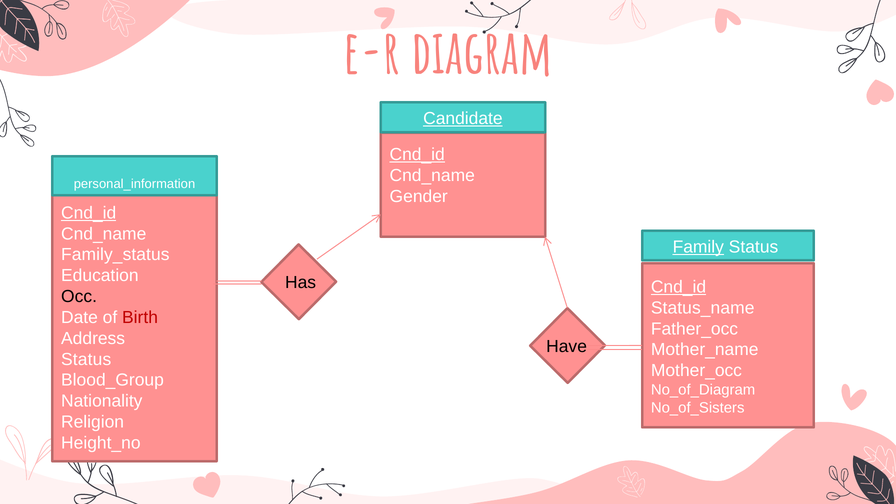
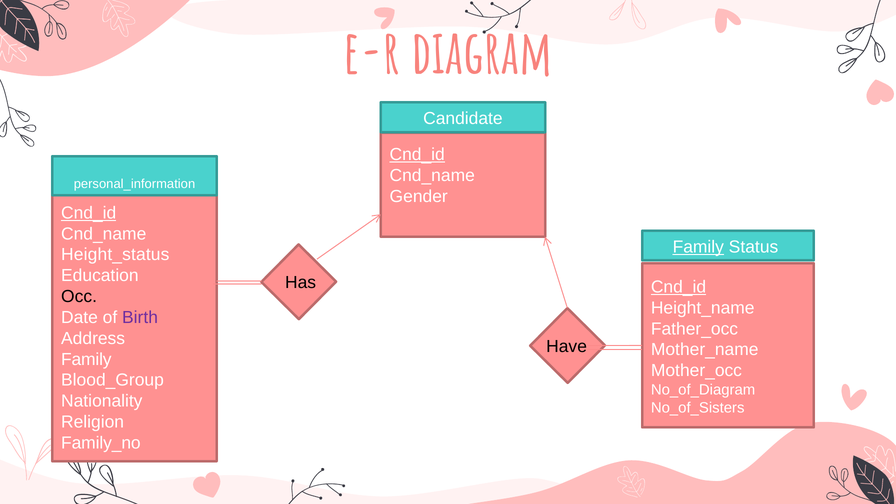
Candidate underline: present -> none (463, 118)
Family_status: Family_status -> Height_status (115, 255)
Status_name: Status_name -> Height_name (703, 308)
Birth colour: red -> purple (140, 317)
Status: Status -> Family (86, 359)
Height_no: Height_no -> Family_no (101, 443)
